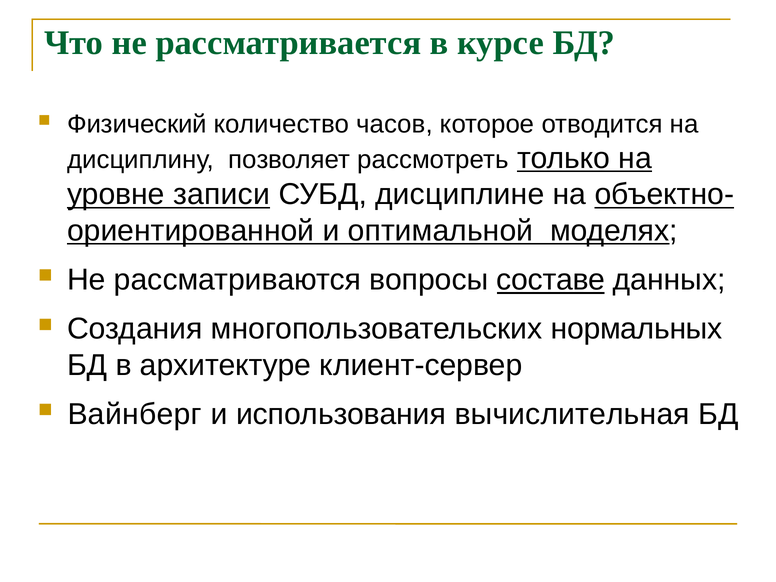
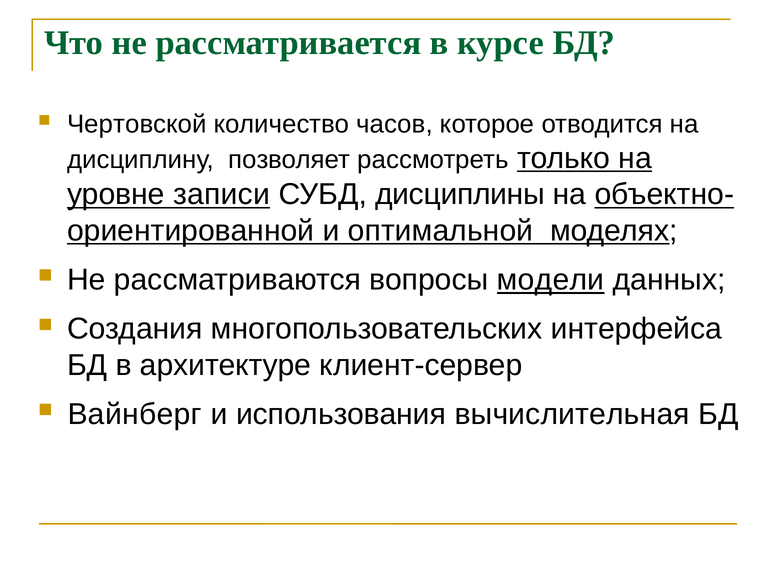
Физический: Физический -> Чертовской (137, 124)
дисциплине: дисциплине -> дисциплины (460, 194)
составе: составе -> модели (550, 280)
нормальных: нормальных -> интерфейса (636, 329)
